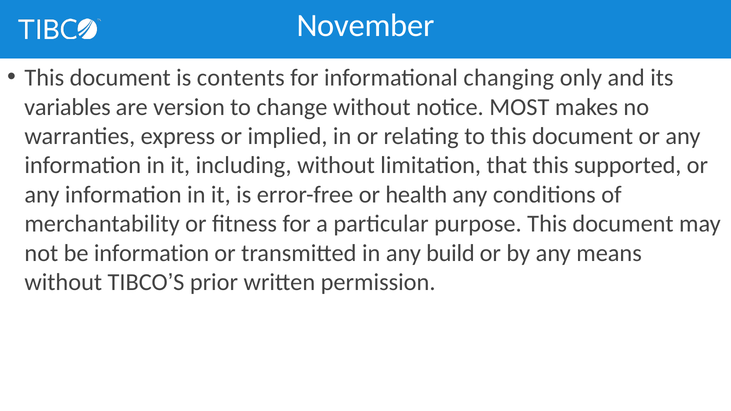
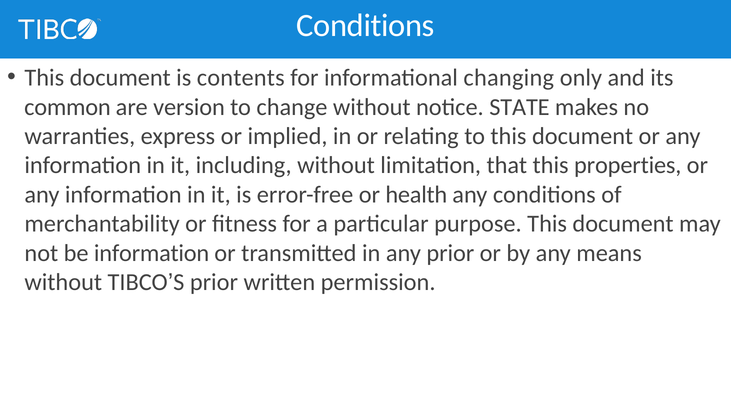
November: November -> Conditions (366, 25)
variables: variables -> common (67, 107)
MOST: MOST -> STATE (519, 107)
supported: supported -> properties (628, 165)
any build: build -> prior (450, 253)
